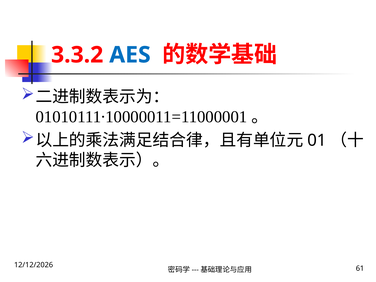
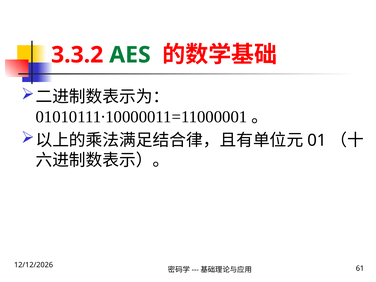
AES colour: blue -> green (130, 55)
